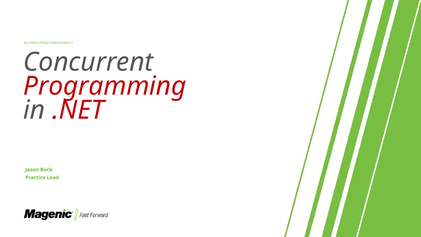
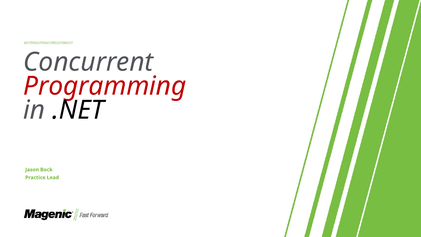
.NET colour: red -> black (78, 110)
